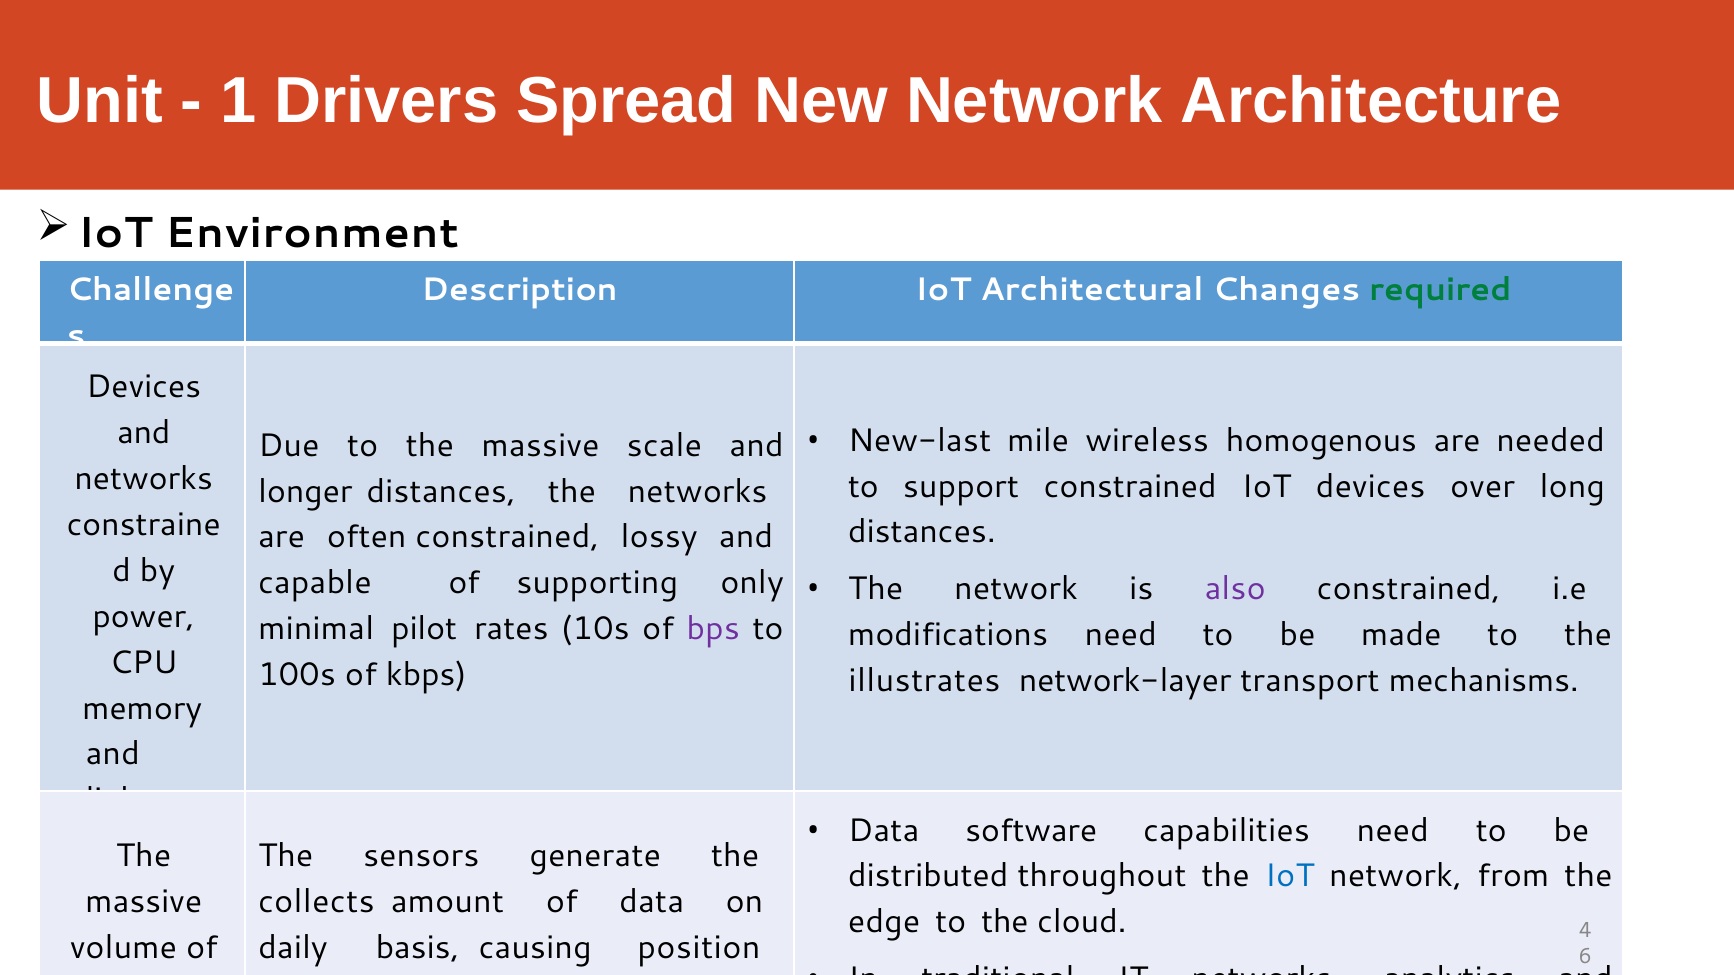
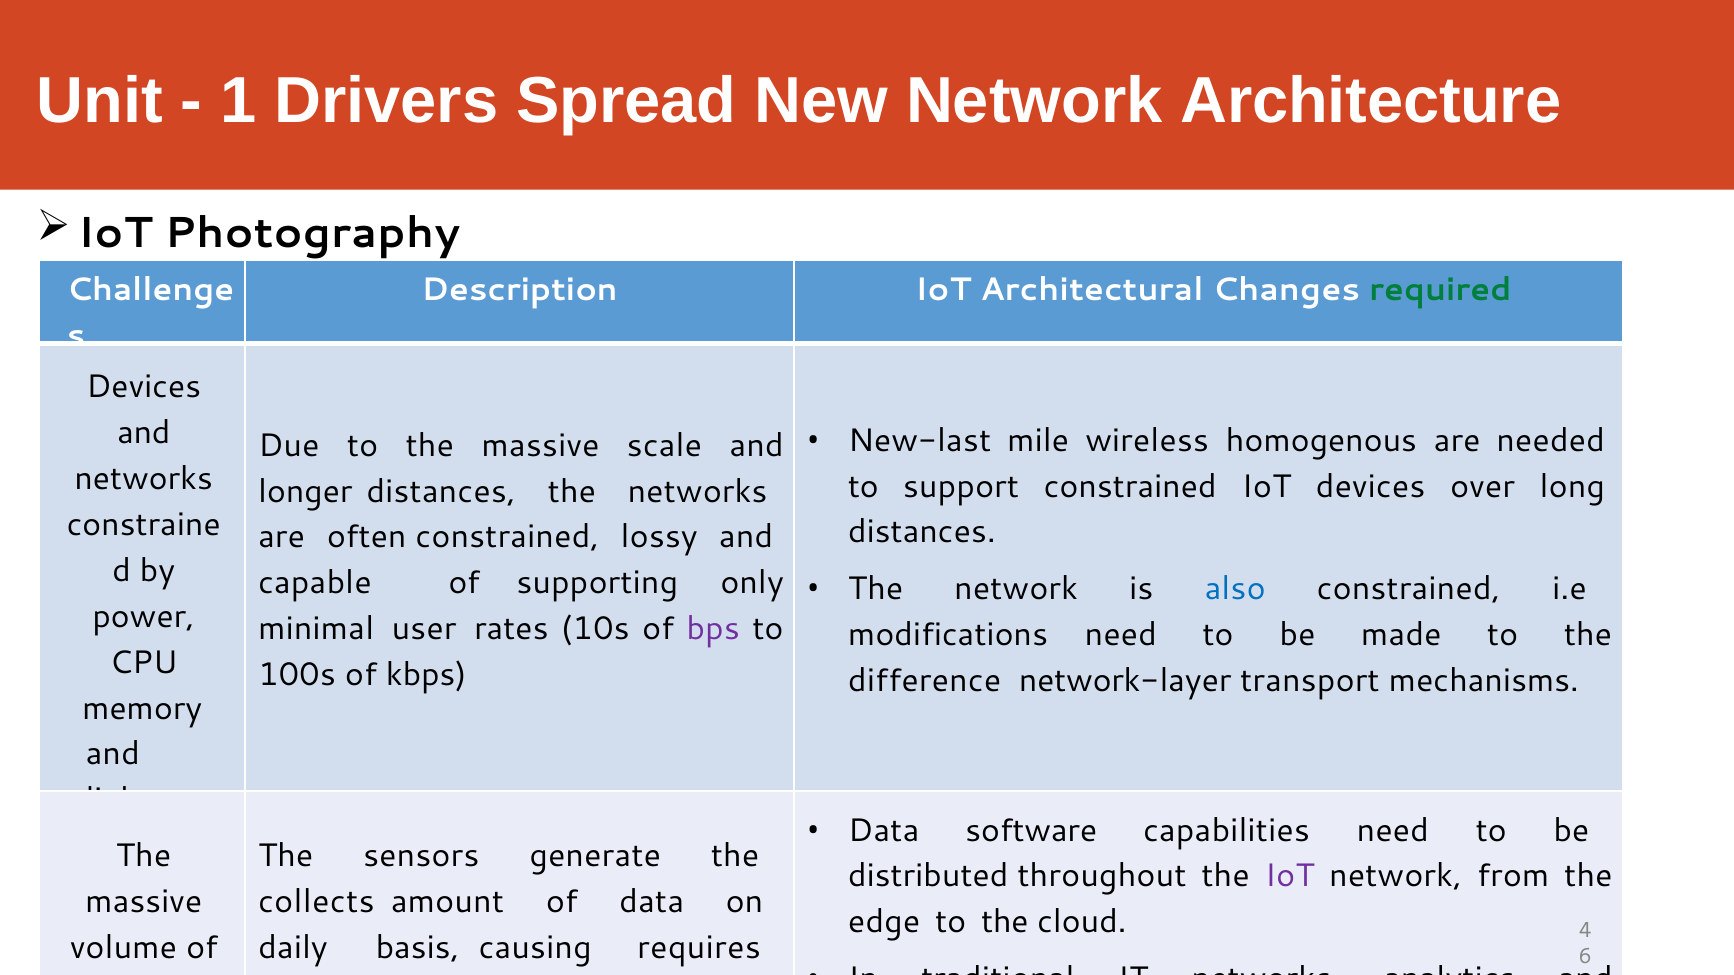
Environment: Environment -> Photography (312, 234)
also colour: purple -> blue (1235, 589)
pilot: pilot -> user (424, 629)
illustrates: illustrates -> difference (925, 681)
IoT colour: blue -> purple (1290, 877)
position: position -> requires (699, 948)
